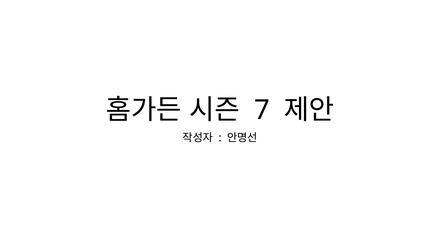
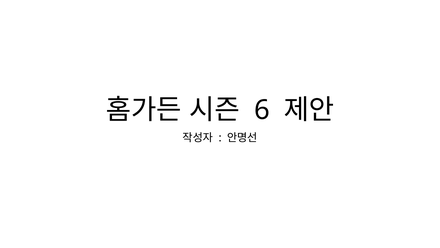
7: 7 -> 6 (262, 110)
